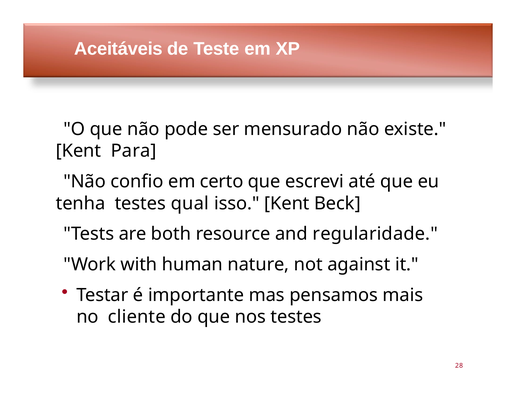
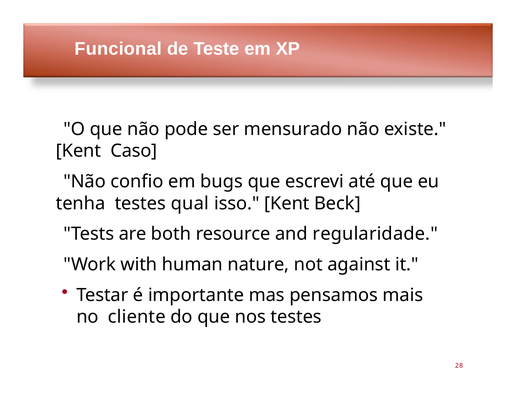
Aceitáveis: Aceitáveis -> Funcional (118, 49)
Para: Para -> Caso (134, 151)
certo: certo -> bugs (222, 182)
